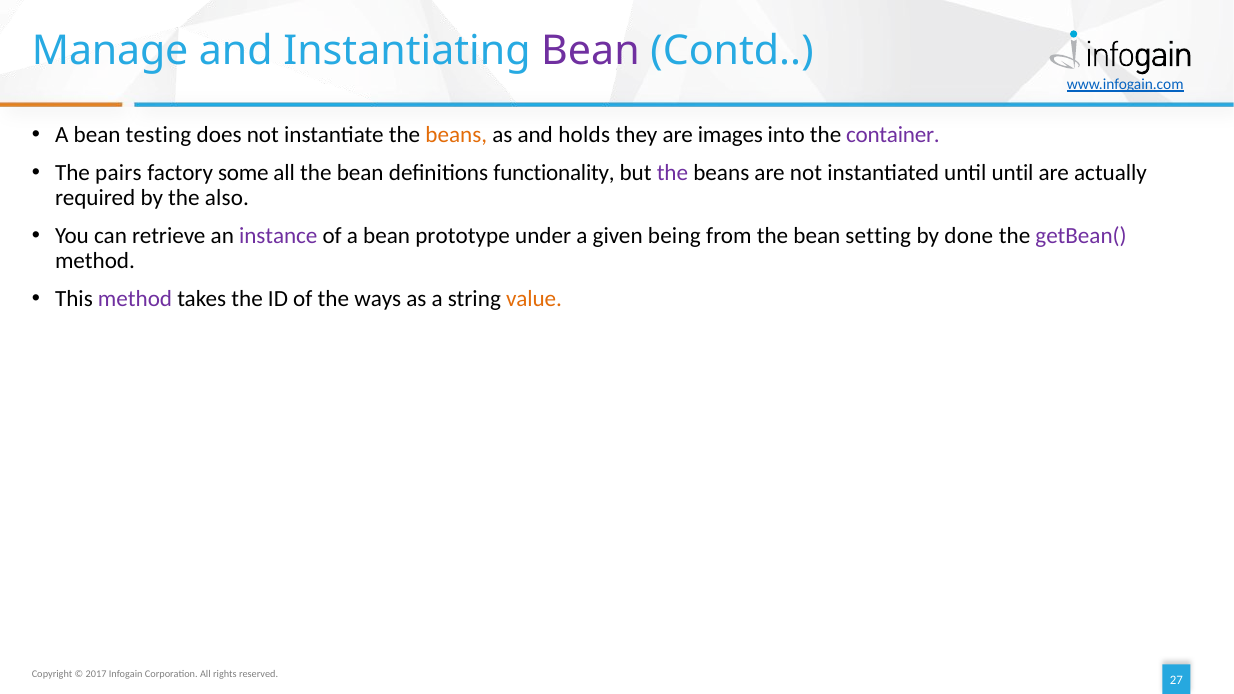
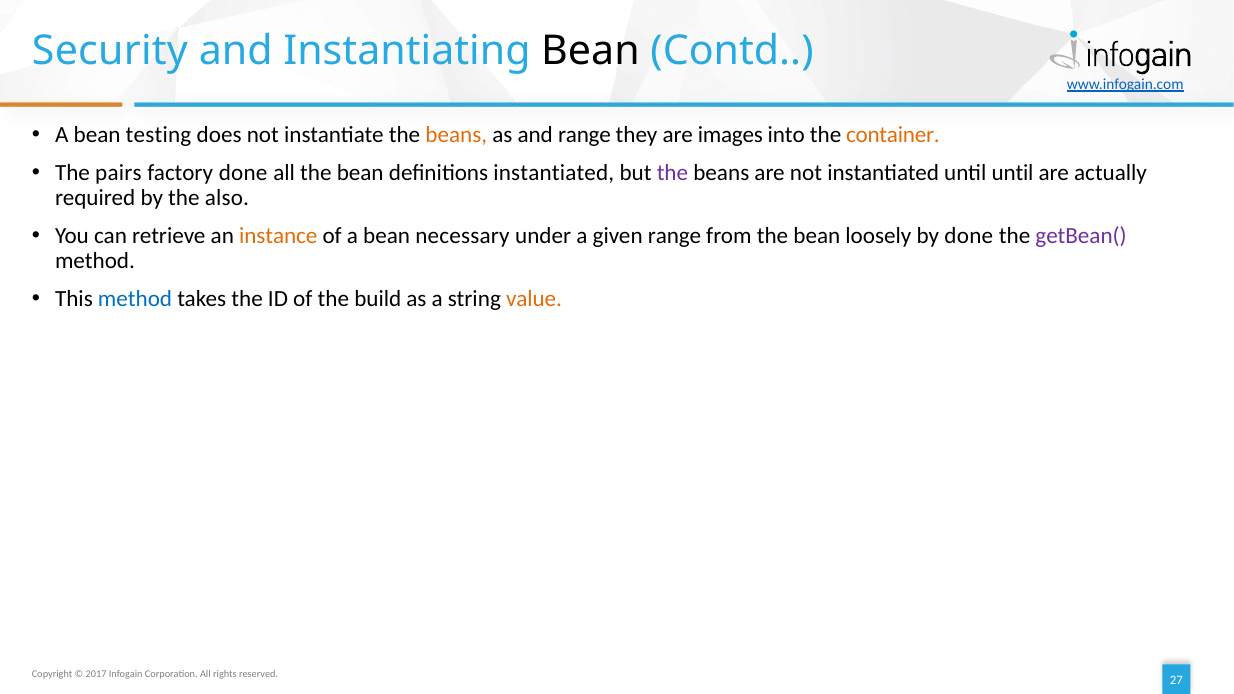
Manage: Manage -> Security (110, 50)
Bean colour: purple -> black (590, 50)
and holds: holds -> range (584, 135)
container colour: purple -> orange (893, 135)
factory some: some -> done (243, 173)
definitions functionality: functionality -> instantiated (554, 173)
instance colour: purple -> orange (278, 236)
prototype: prototype -> necessary (462, 236)
given being: being -> range (674, 236)
setting: setting -> loosely (878, 236)
method colour: purple -> blue (135, 299)
ways: ways -> build (378, 299)
